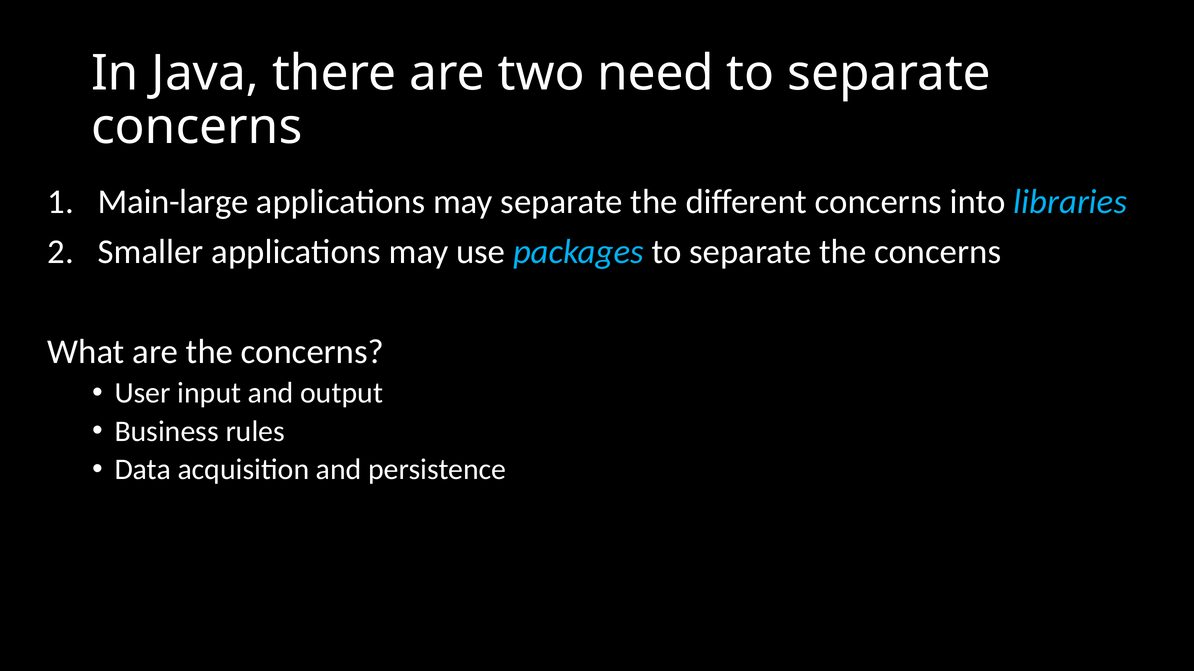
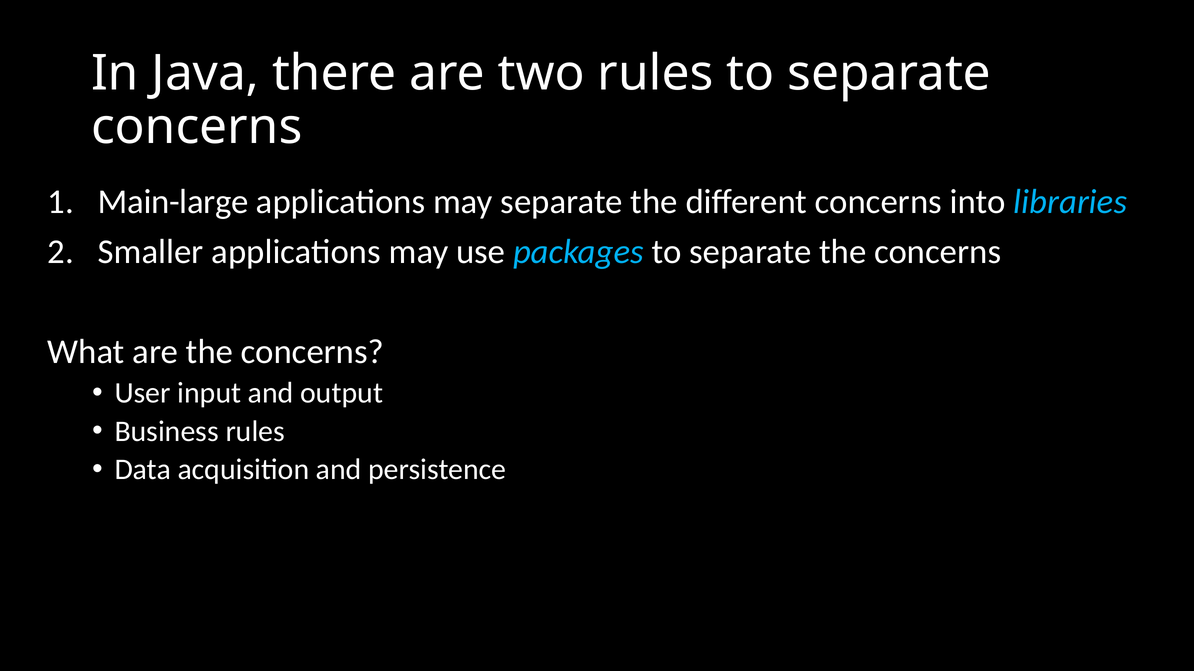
two need: need -> rules (656, 73)
